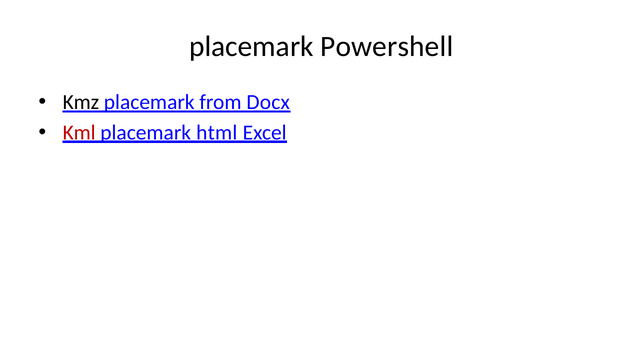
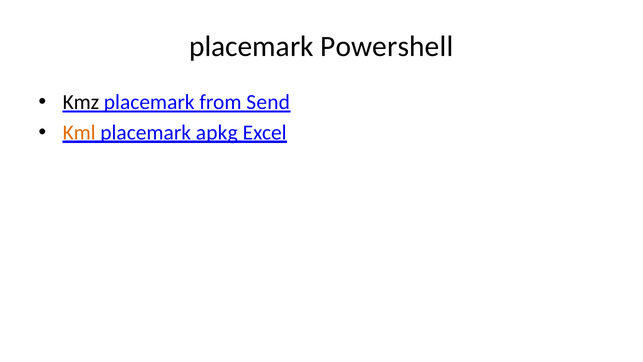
Docx: Docx -> Send (268, 102)
Kml colour: red -> orange (79, 132)
html: html -> apkg (217, 132)
